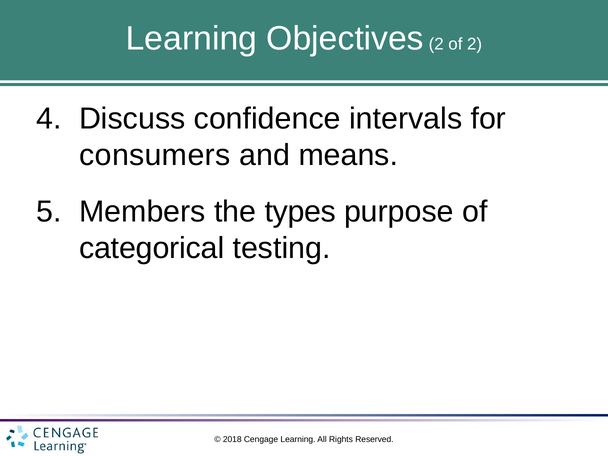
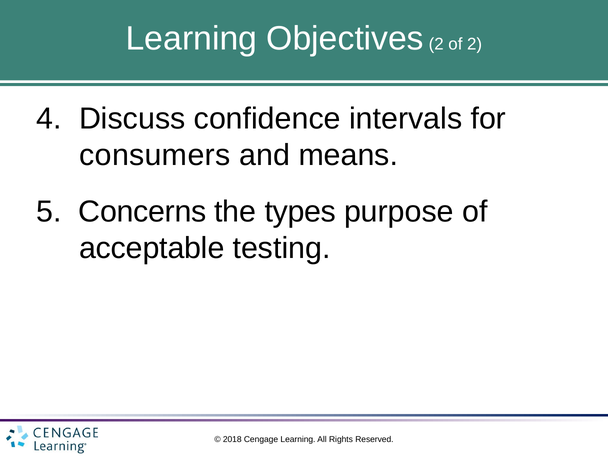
Members: Members -> Concerns (142, 212)
categorical: categorical -> acceptable (152, 248)
